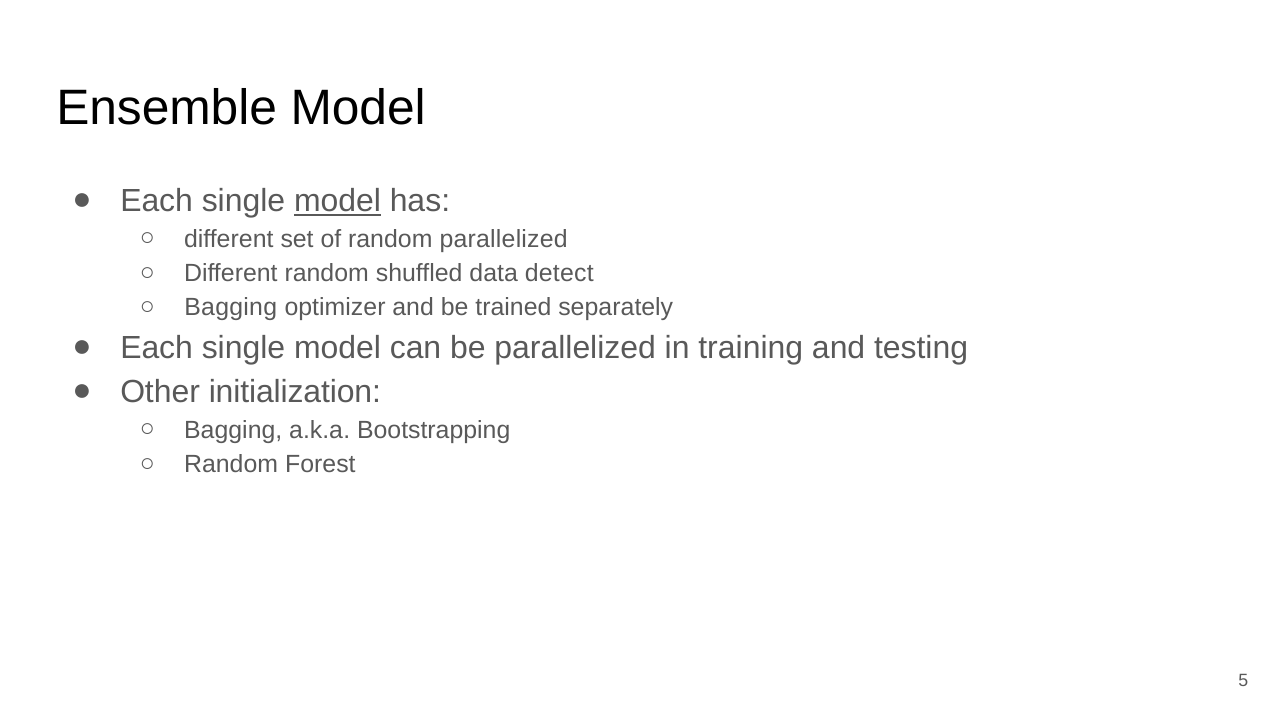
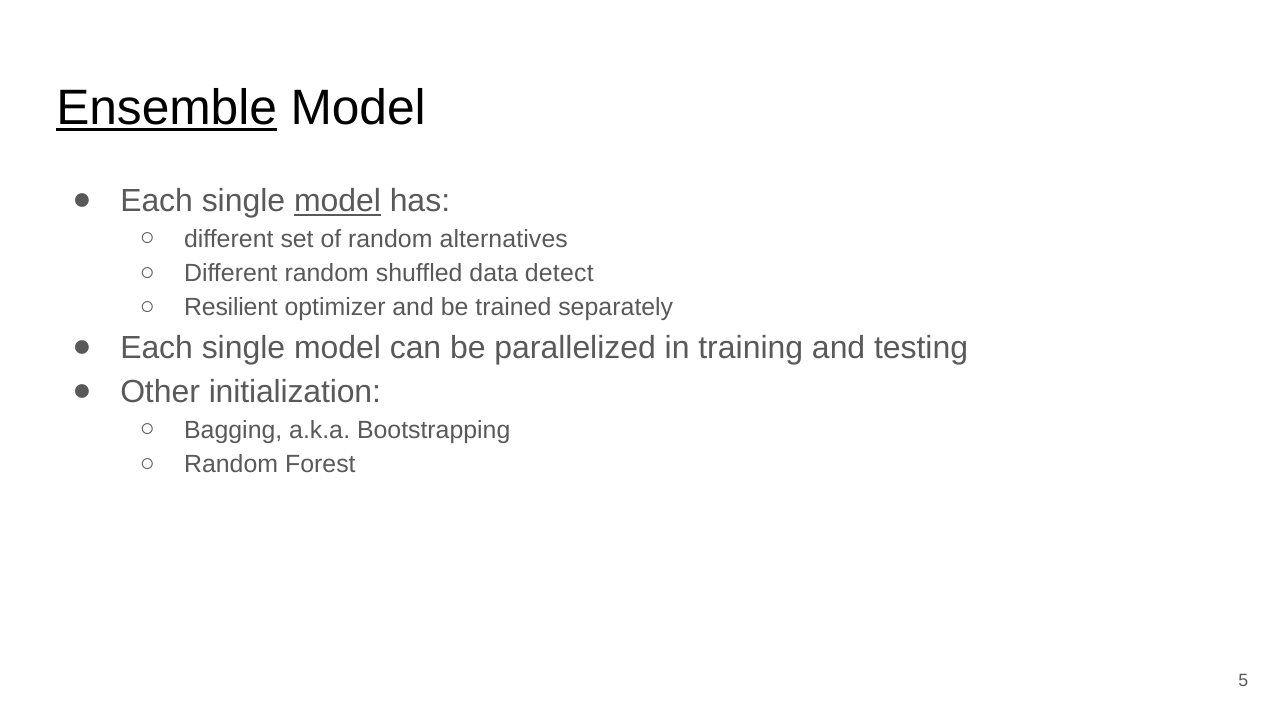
Ensemble underline: none -> present (167, 108)
random parallelized: parallelized -> alternatives (504, 239)
Bagging: Bagging -> Resilient (231, 308)
